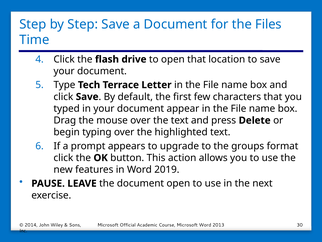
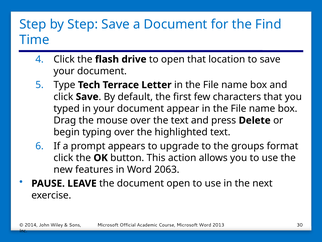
Files: Files -> Find (268, 24)
2019: 2019 -> 2063 (167, 169)
